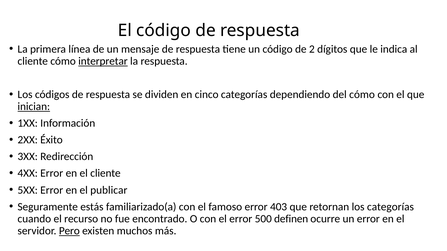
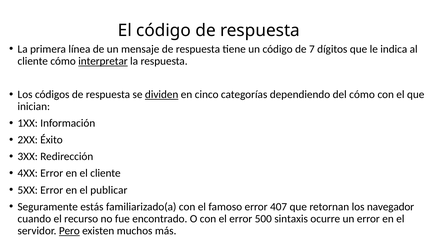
2: 2 -> 7 (312, 49)
dividen underline: none -> present (162, 95)
inician underline: present -> none (34, 107)
403: 403 -> 407 (279, 207)
los categorías: categorías -> navegador (391, 207)
definen: definen -> sintaxis (291, 219)
